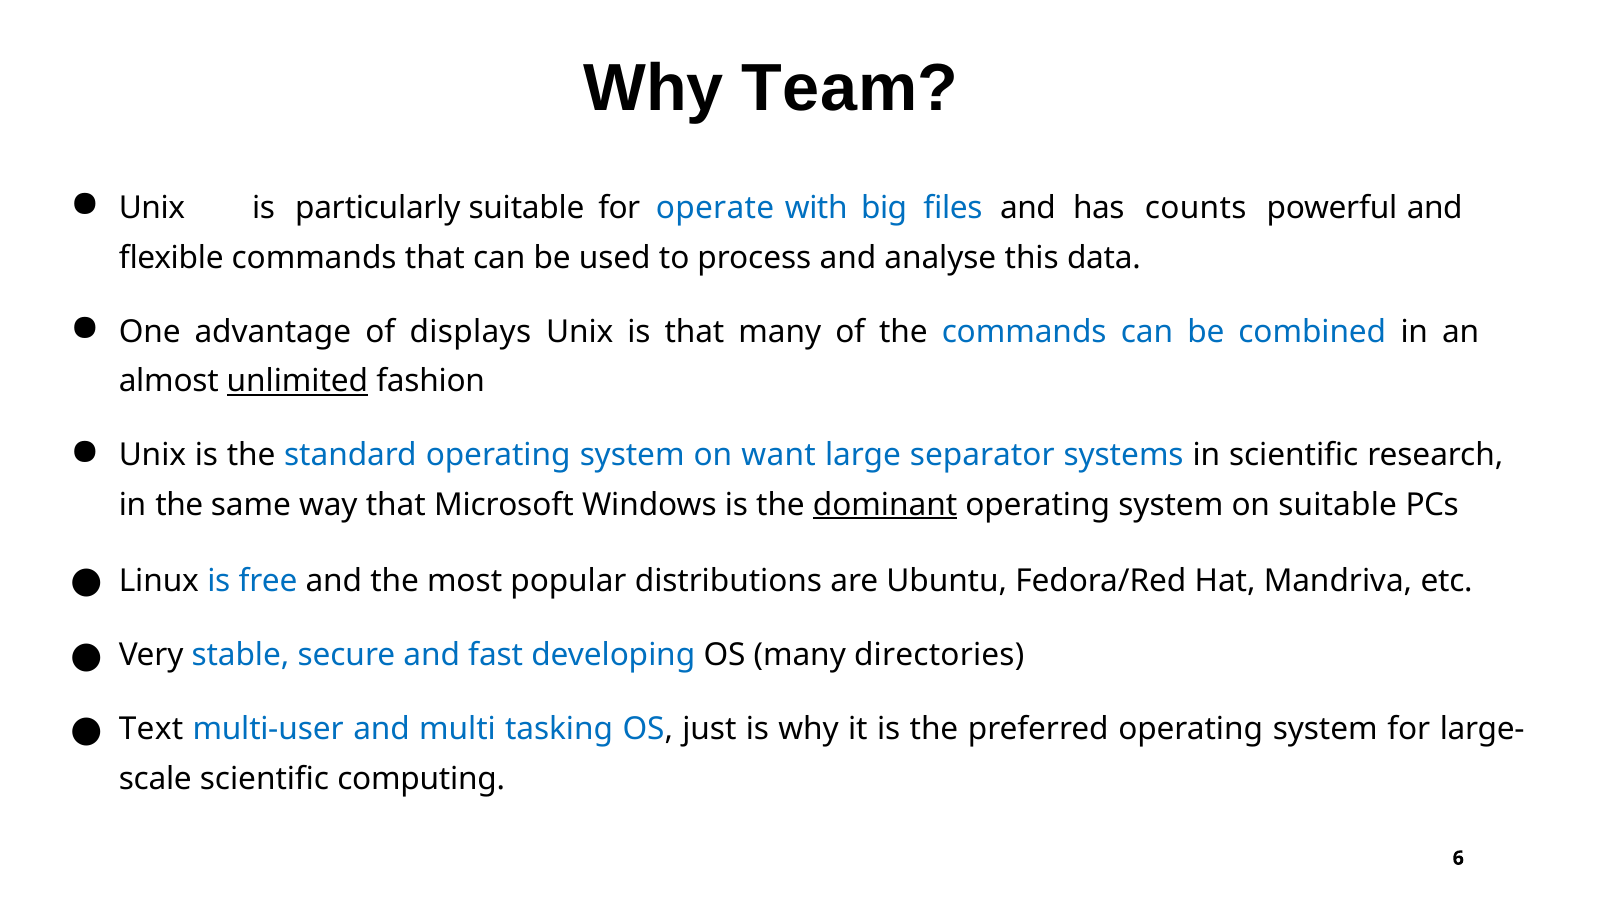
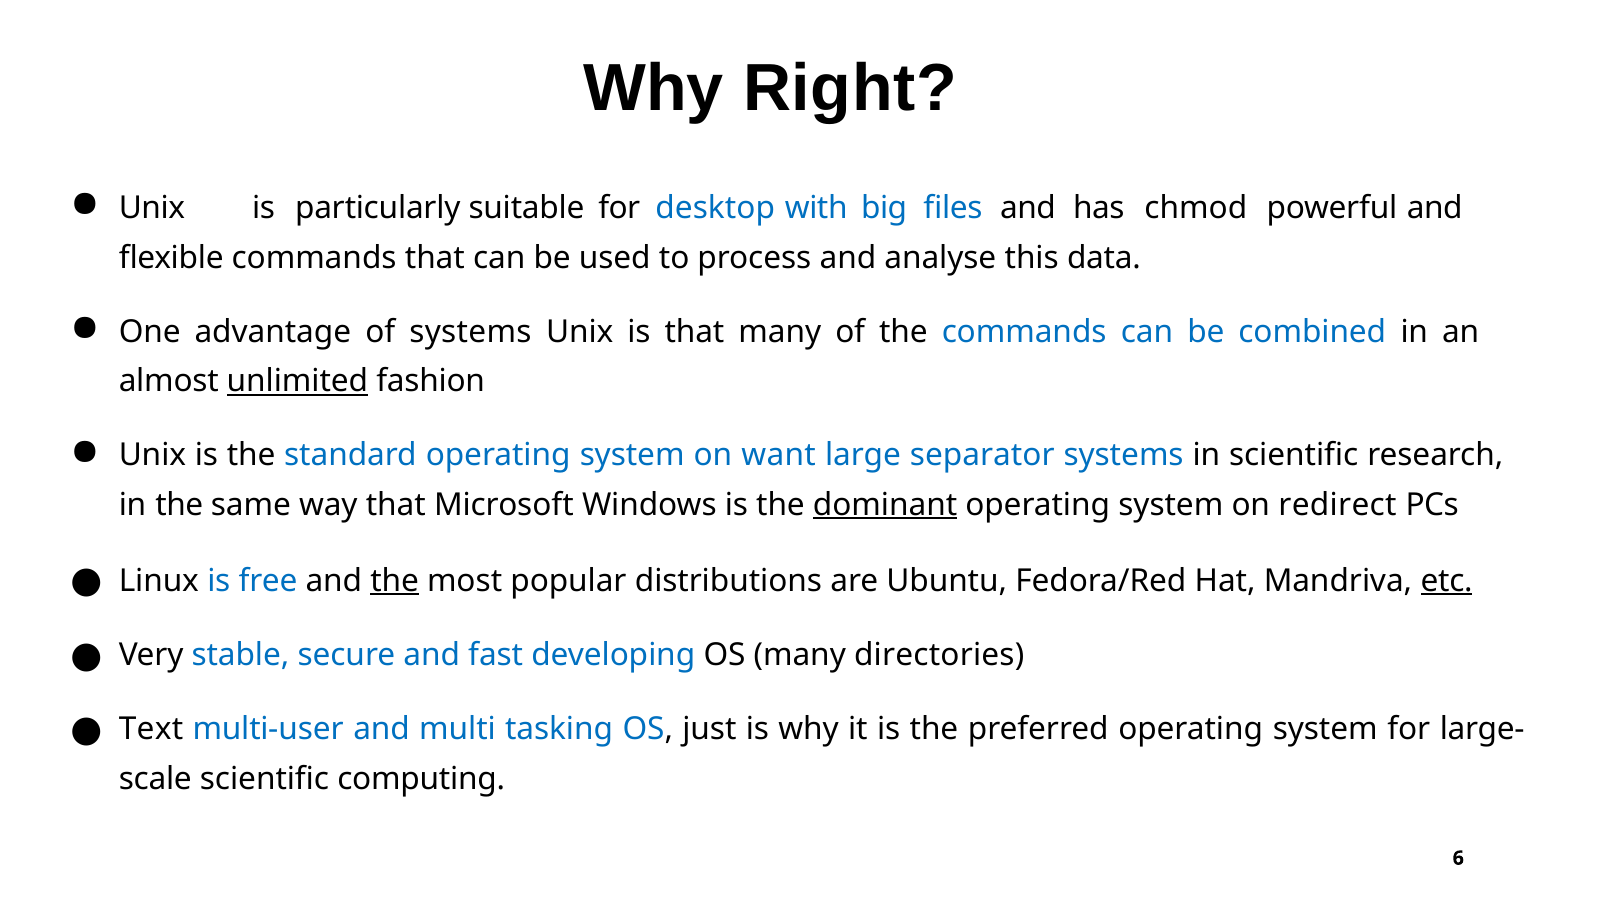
Team: Team -> Right (850, 88)
operate: operate -> desktop (715, 208)
counts: counts -> chmod (1196, 208)
of displays: displays -> systems (470, 332)
on suitable: suitable -> redirect (1338, 505)
the underline: none -> present (395, 581)
etc underline: none -> present (1447, 581)
